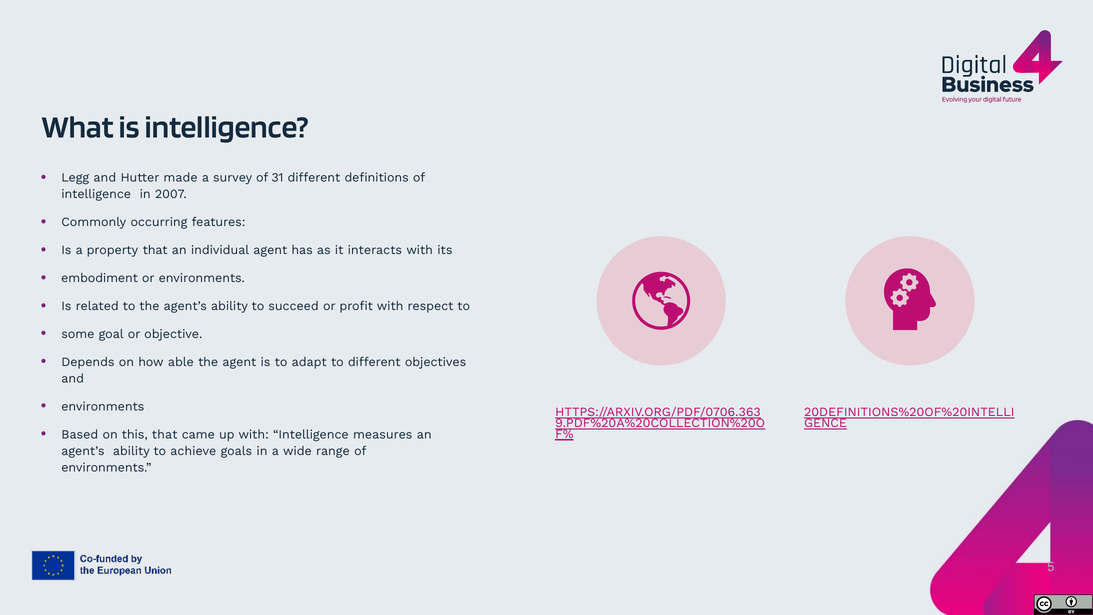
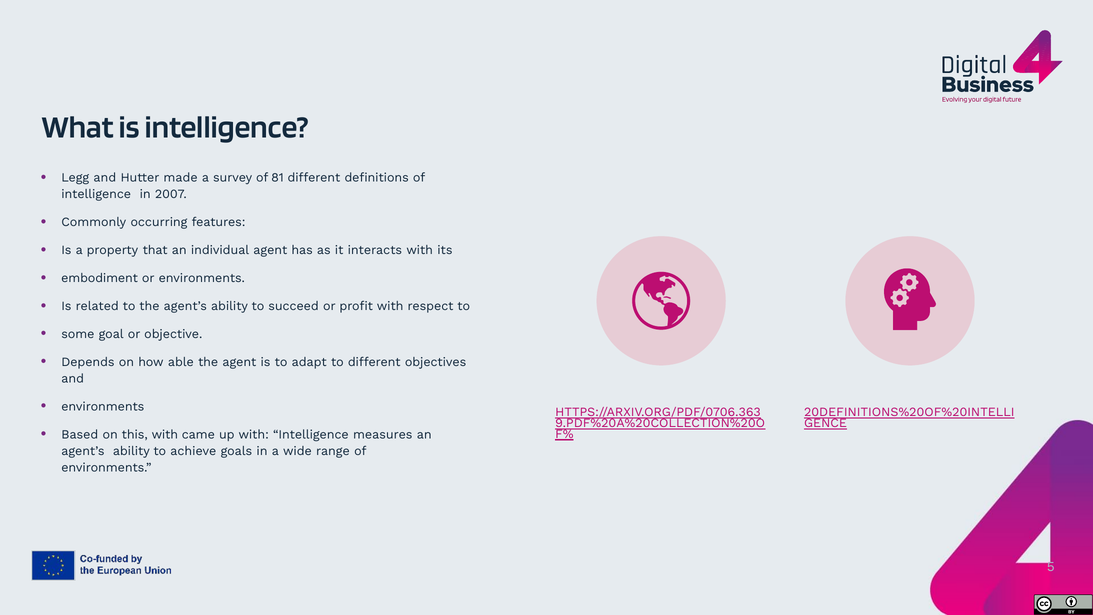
31: 31 -> 81 (277, 178)
this that: that -> with (165, 434)
